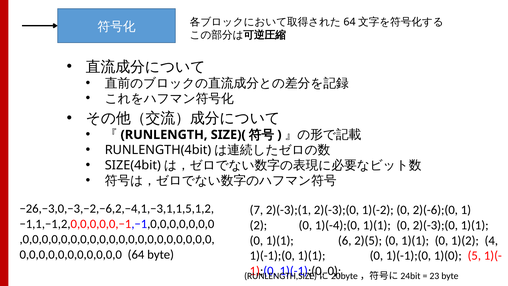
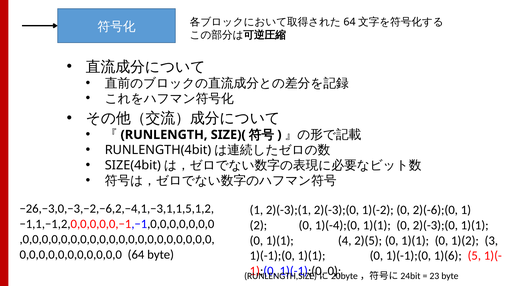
7: 7 -> 1 (256, 210)
6: 6 -> 4 (345, 240)
4: 4 -> 3 (491, 240)
1)(0: 1)(0 -> 1)(6 (448, 256)
